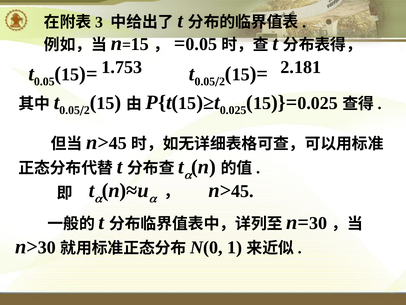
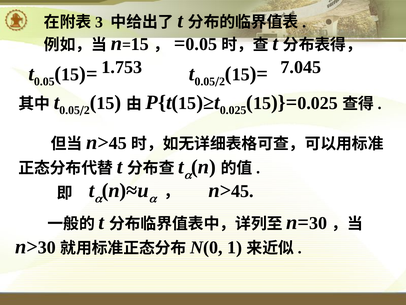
2.181: 2.181 -> 7.045 (301, 67)
